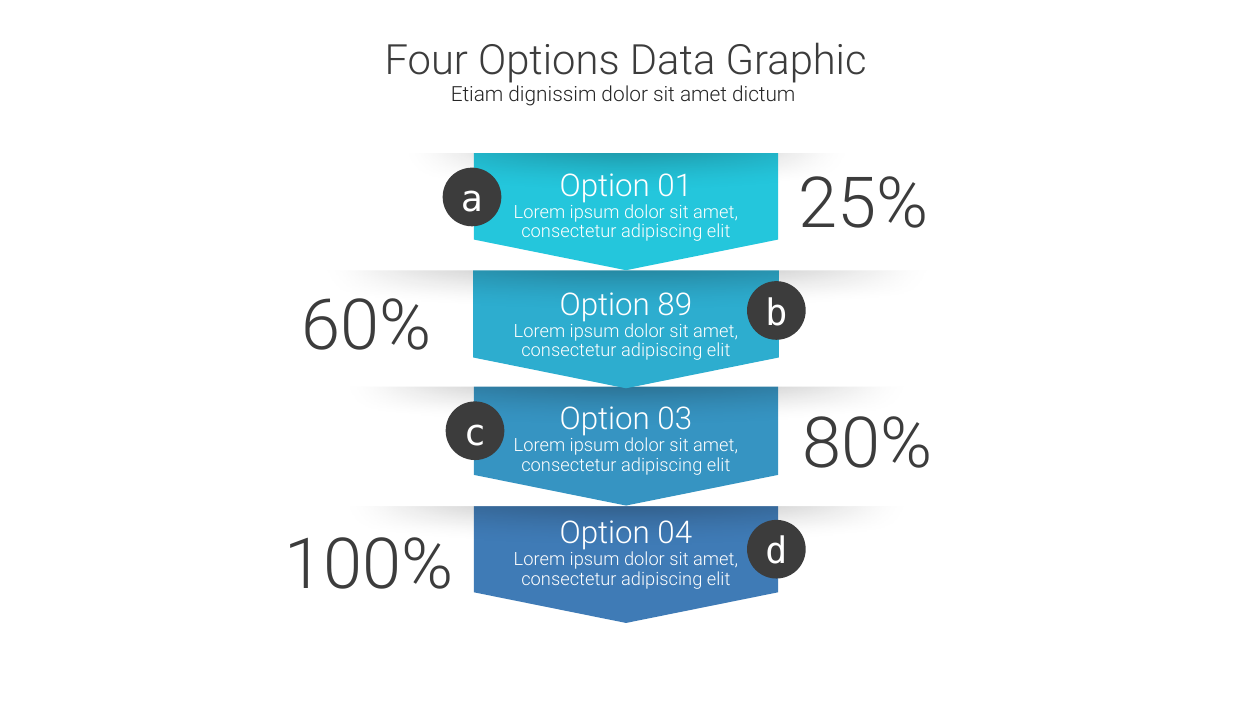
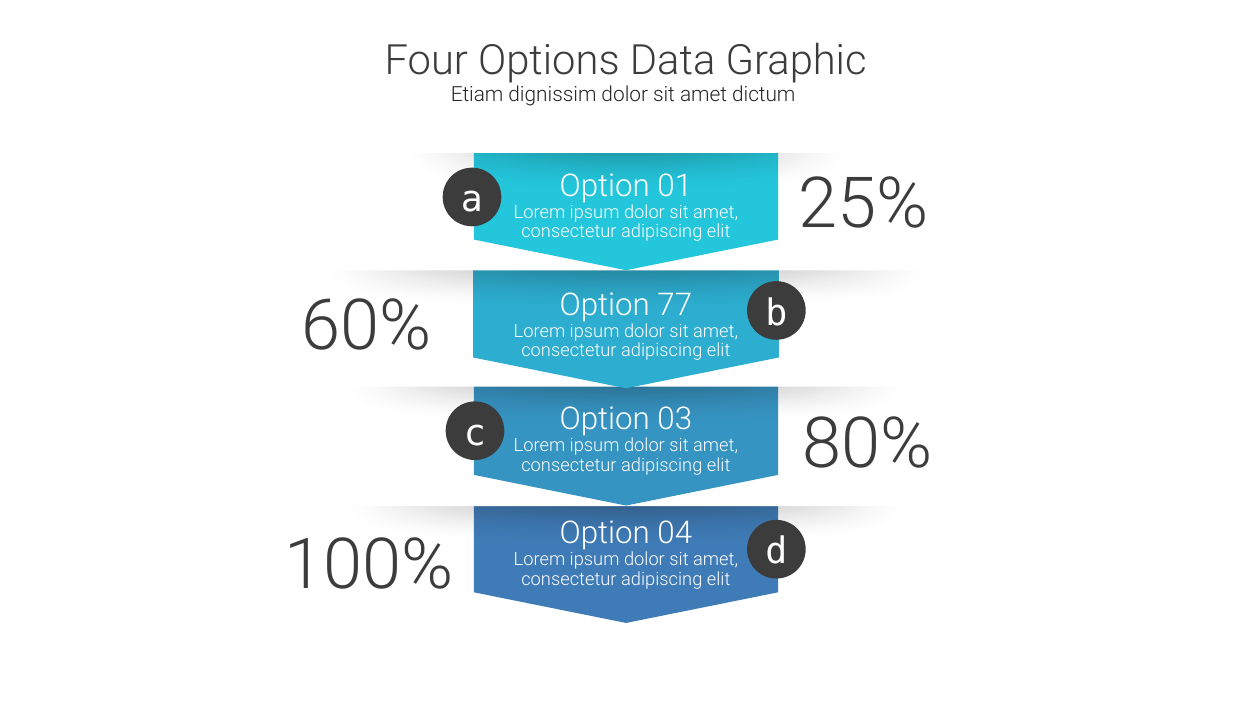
89: 89 -> 77 (675, 305)
